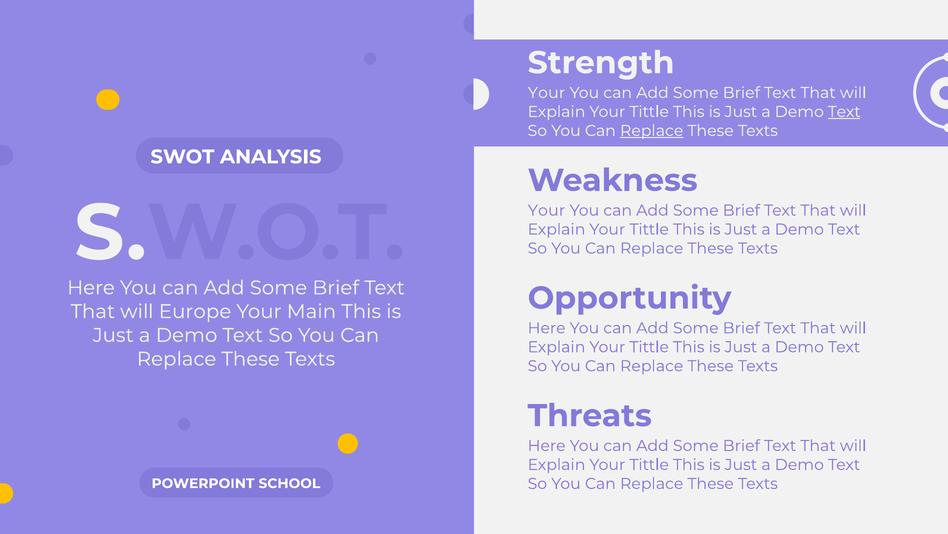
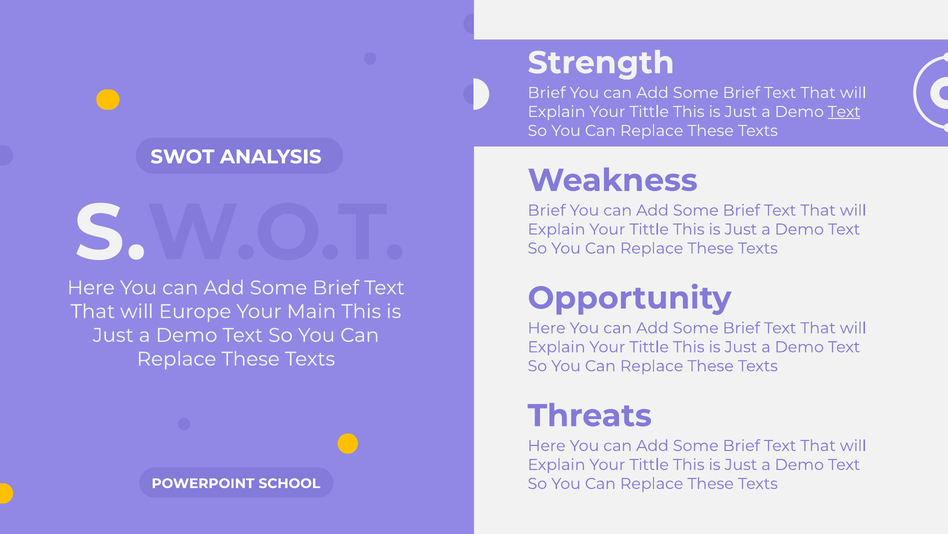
Your: Your -> Brief (547, 93)
Replace underline: present -> none (652, 131)
Your: Your -> Brief (547, 210)
